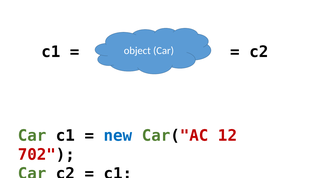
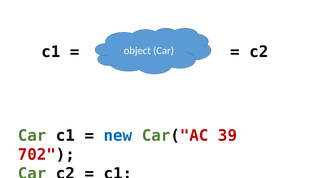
12: 12 -> 39 (228, 136)
